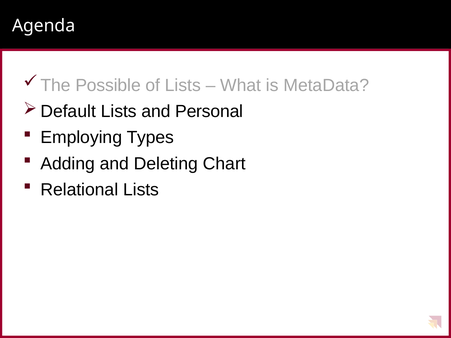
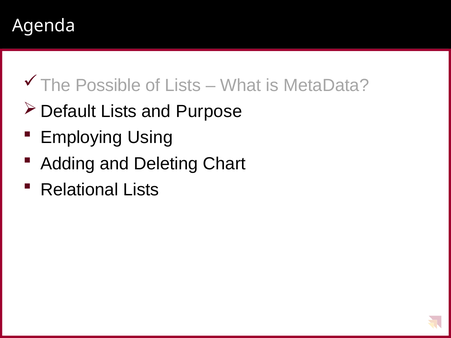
Personal: Personal -> Purpose (209, 112)
Types: Types -> Using (150, 138)
